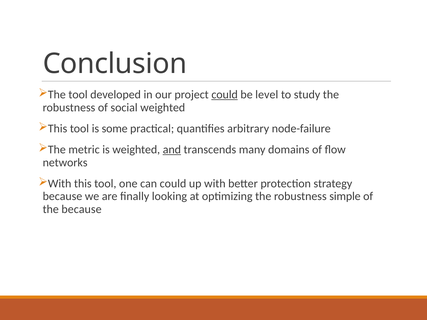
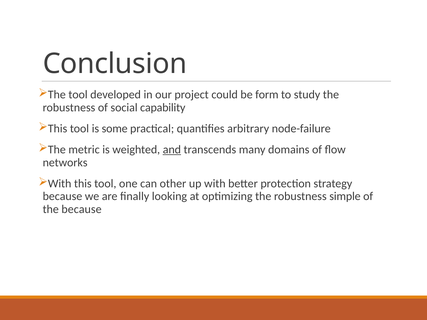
could underline: present -> none (225, 95)
level: level -> form (267, 95)
social weighted: weighted -> capability (163, 108)
can could: could -> other (173, 184)
